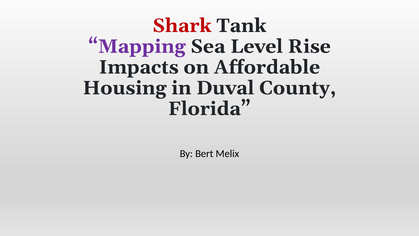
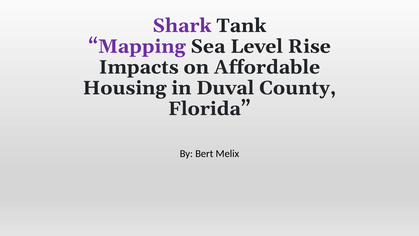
Shark colour: red -> purple (182, 26)
